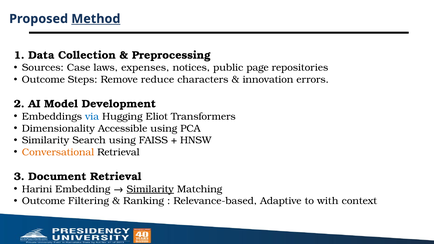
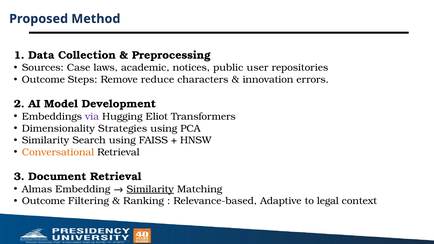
Method underline: present -> none (96, 19)
expenses: expenses -> academic (145, 68)
page: page -> user (257, 68)
via colour: blue -> purple (92, 117)
Accessible: Accessible -> Strategies (123, 128)
Harini: Harini -> Almas (37, 189)
with: with -> legal (328, 201)
